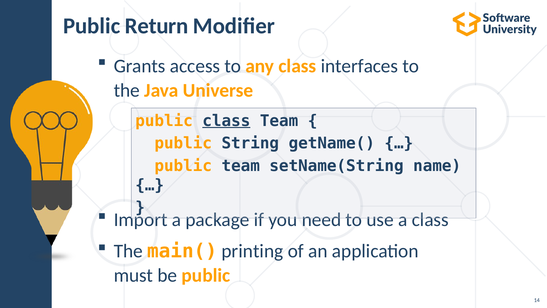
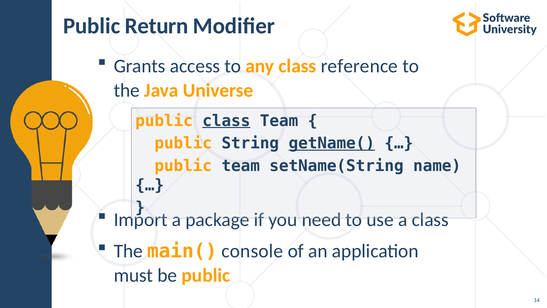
interfaces: interfaces -> reference (359, 66)
getName( underline: none -> present (332, 143)
printing: printing -> console (252, 251)
